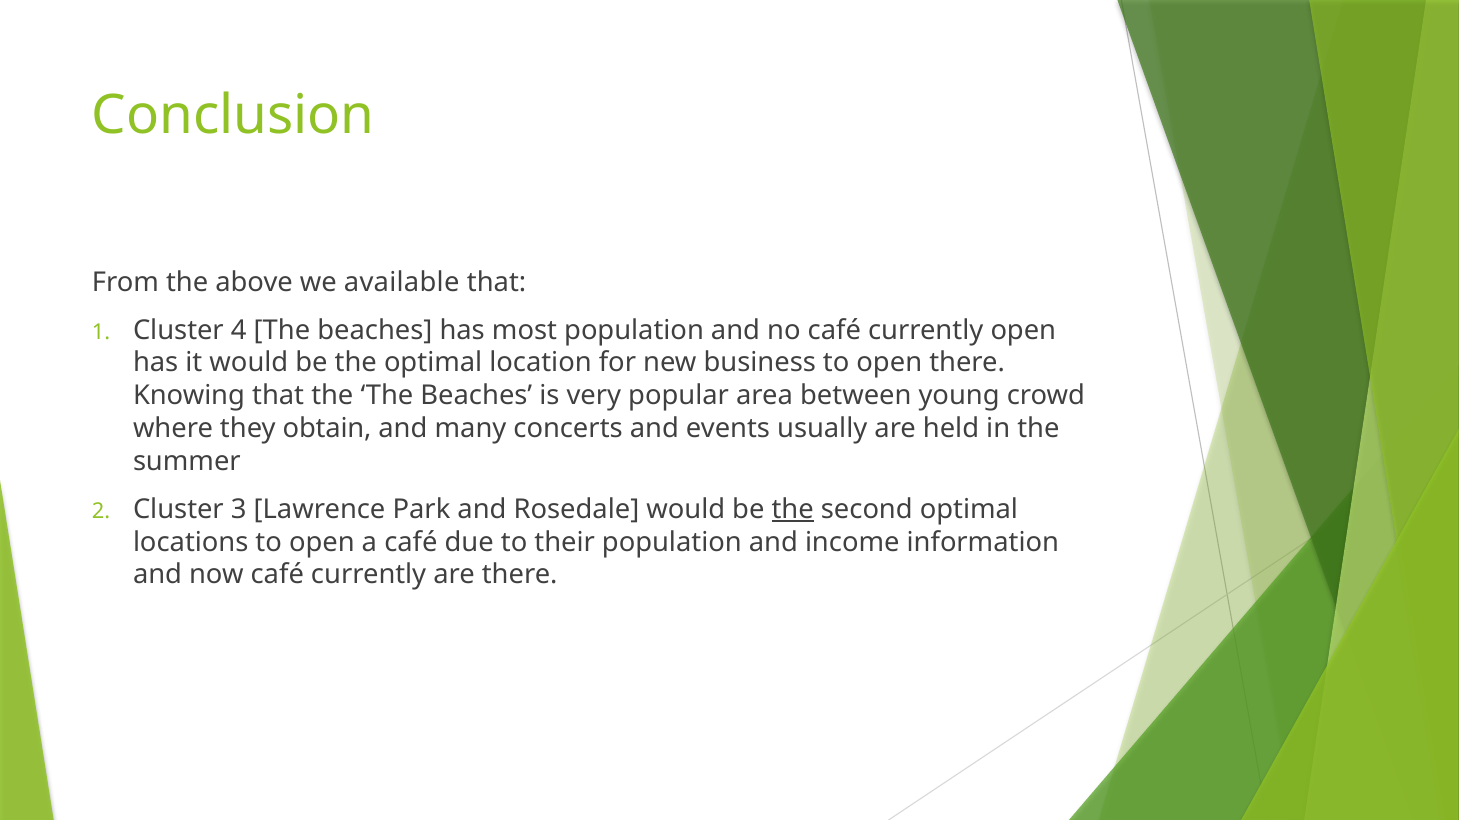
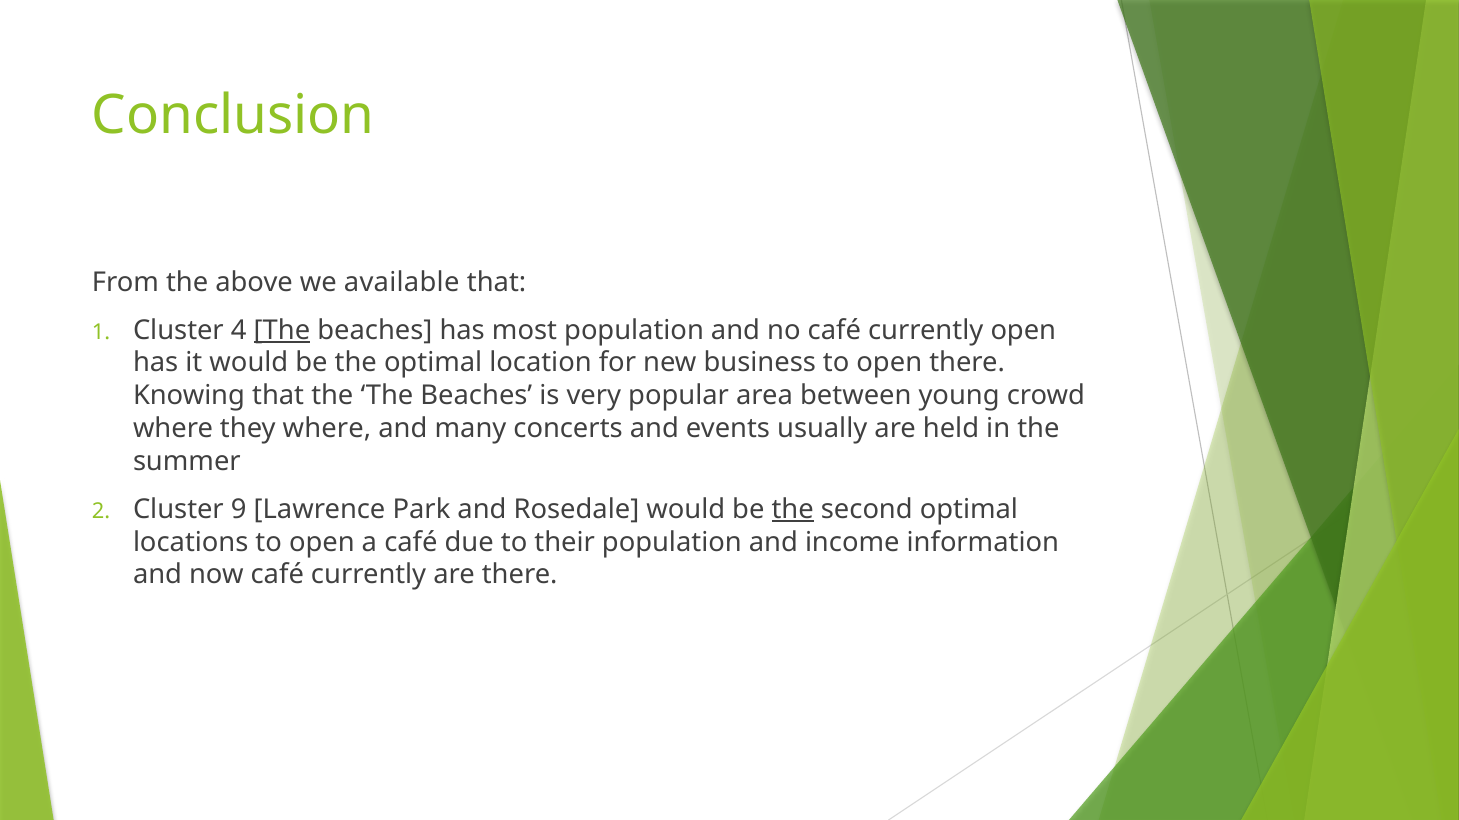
The underline: none -> present (282, 330)
they obtain: obtain -> where (327, 429)
3: 3 -> 9 (239, 510)
